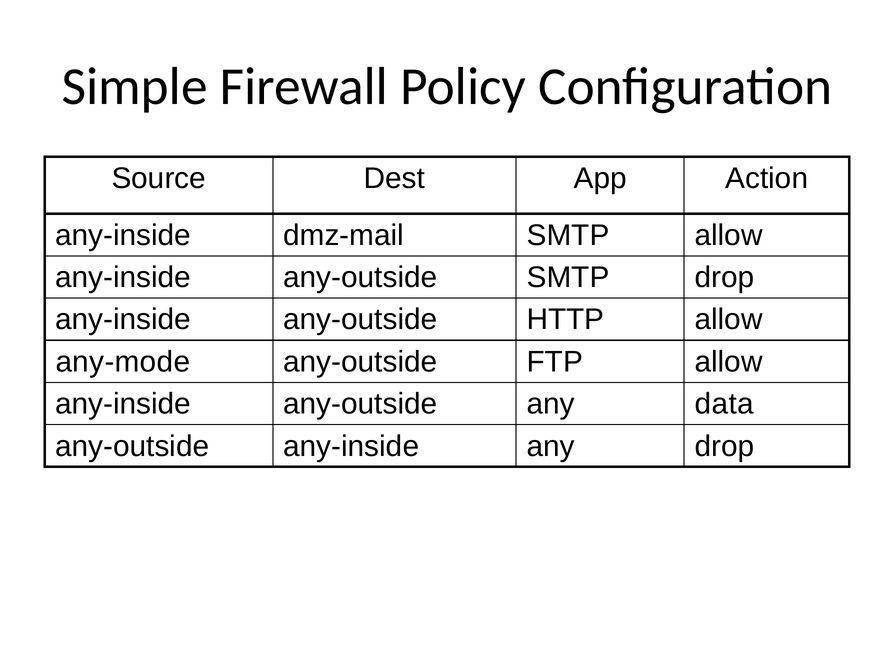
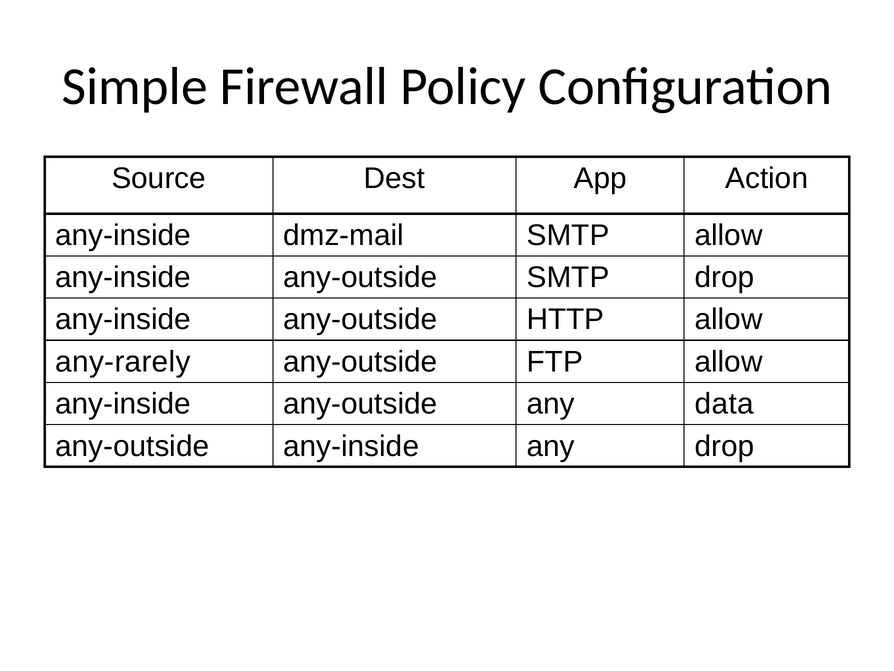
any-mode: any-mode -> any-rarely (123, 362)
